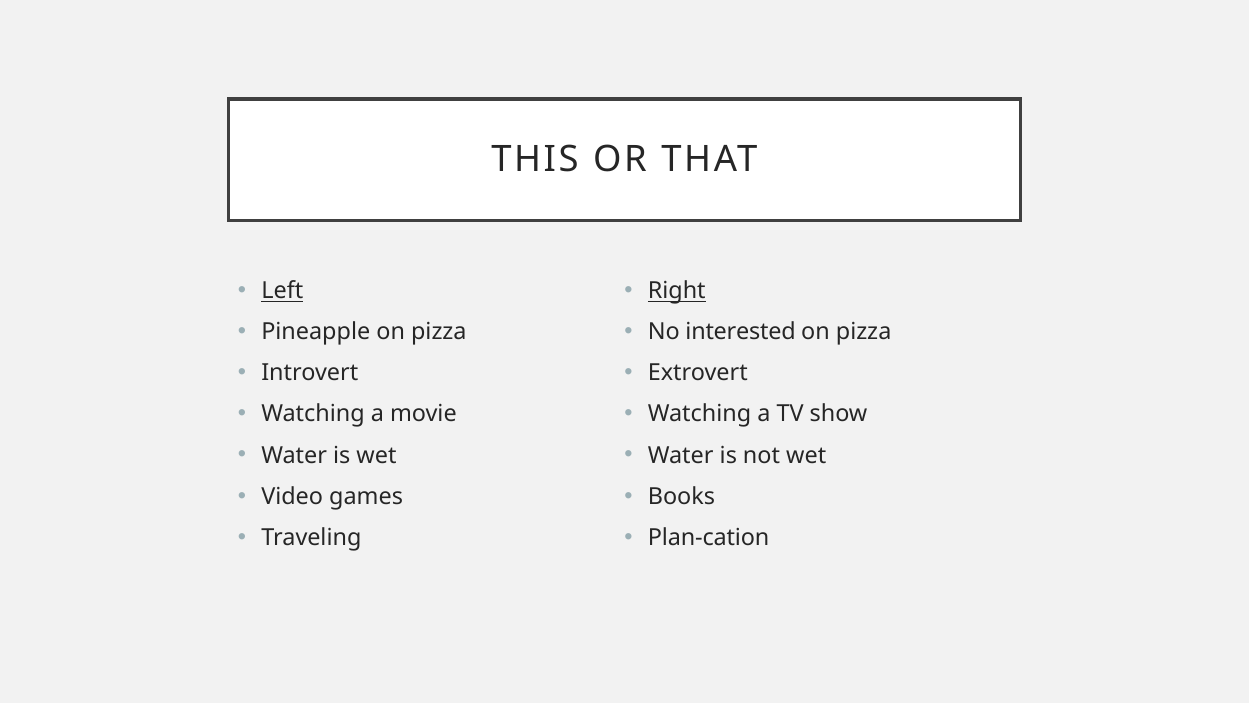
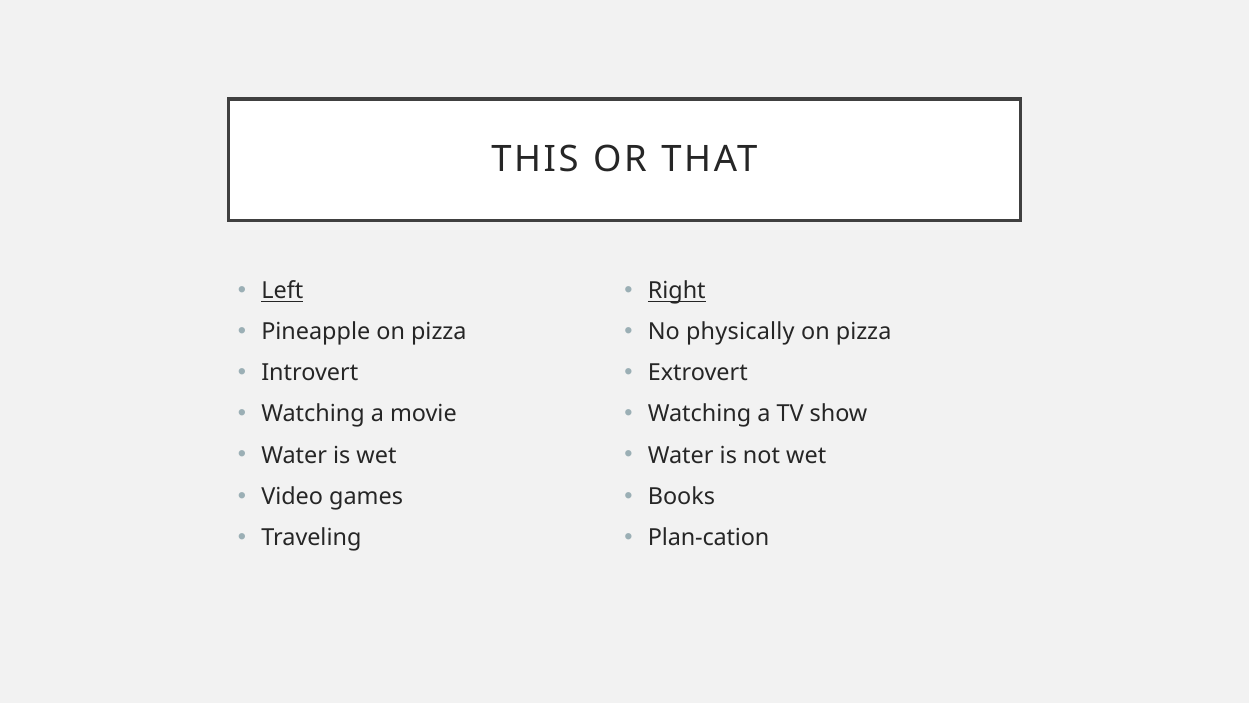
interested: interested -> physically (740, 332)
